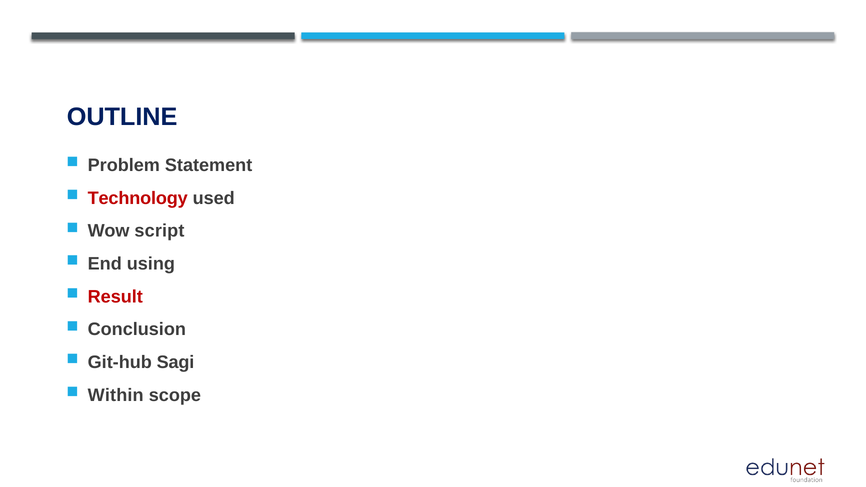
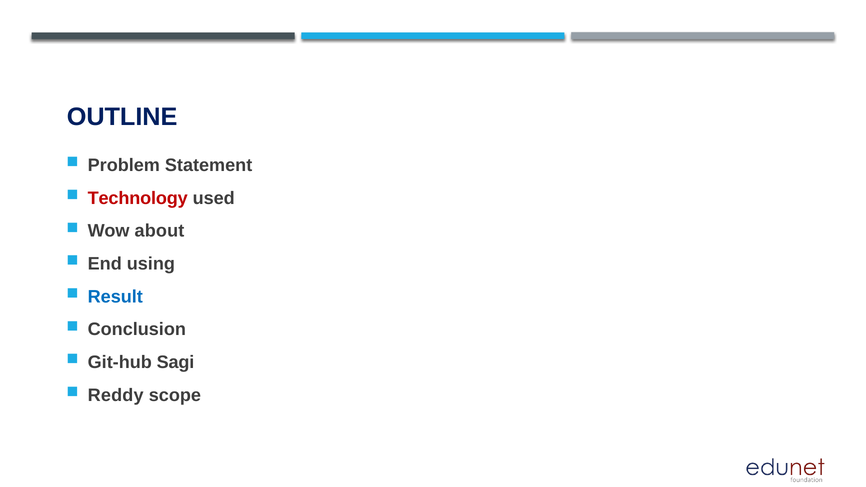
script: script -> about (159, 231)
Result colour: red -> blue (115, 297)
Within: Within -> Reddy (116, 395)
